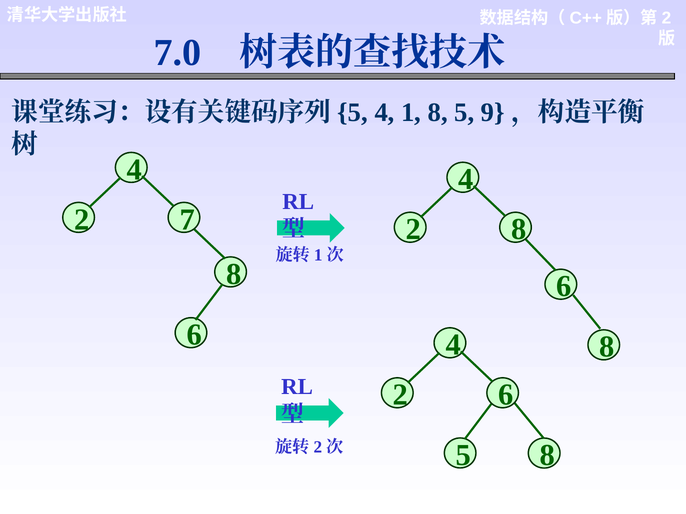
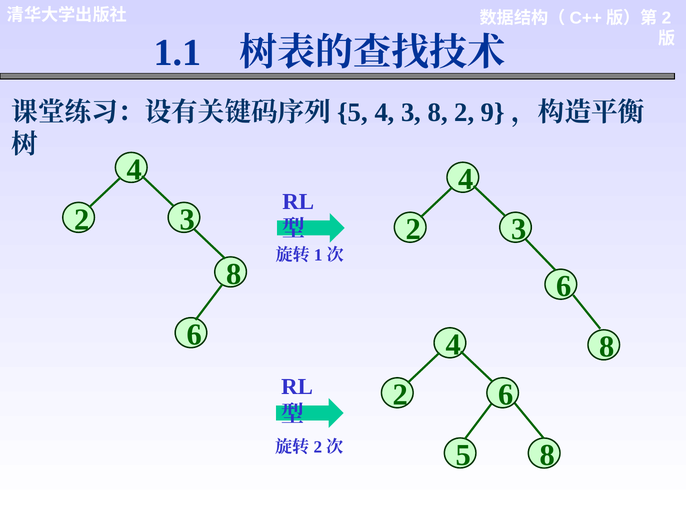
7.0: 7.0 -> 1.1 (178, 53)
4 1: 1 -> 3 (411, 113)
5: 5 -> 2 (464, 113)
7: 7 -> 3 (187, 220)
8: 8 -> 3 (519, 230)
